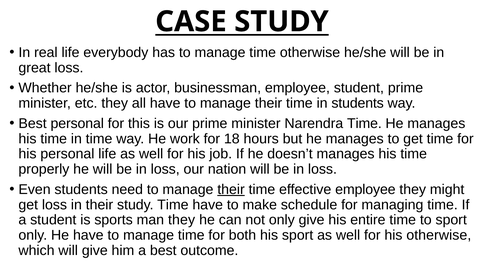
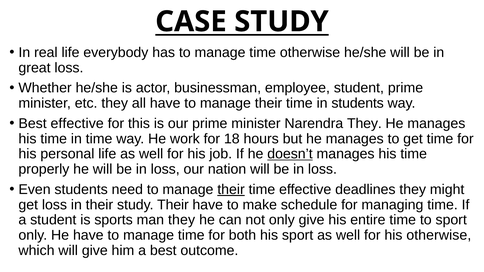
Best personal: personal -> effective (77, 124)
Narendra Time: Time -> They (364, 124)
doesn’t underline: none -> present (290, 154)
effective employee: employee -> deadlines (365, 190)
study Time: Time -> Their (173, 205)
